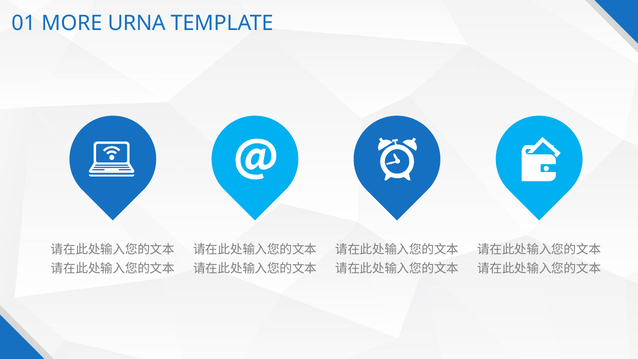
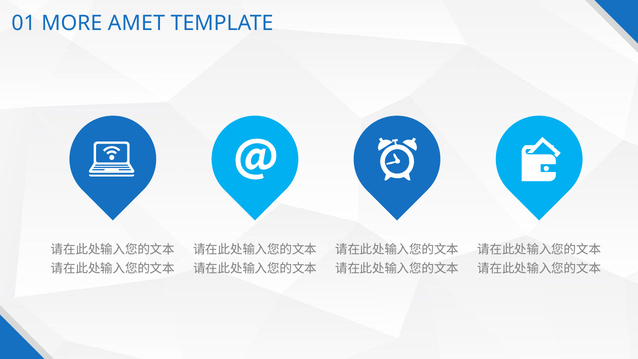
URNA: URNA -> AMET (136, 23)
